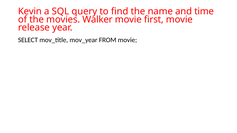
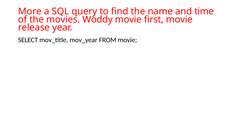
Kevin: Kevin -> More (30, 11)
Walker: Walker -> Woddy (98, 19)
